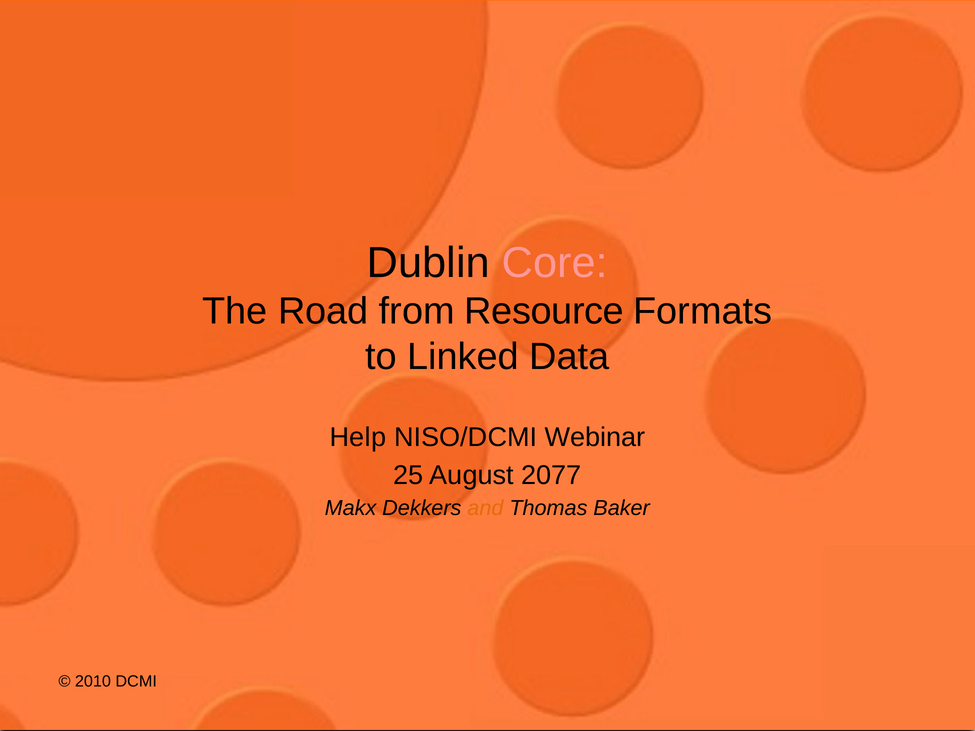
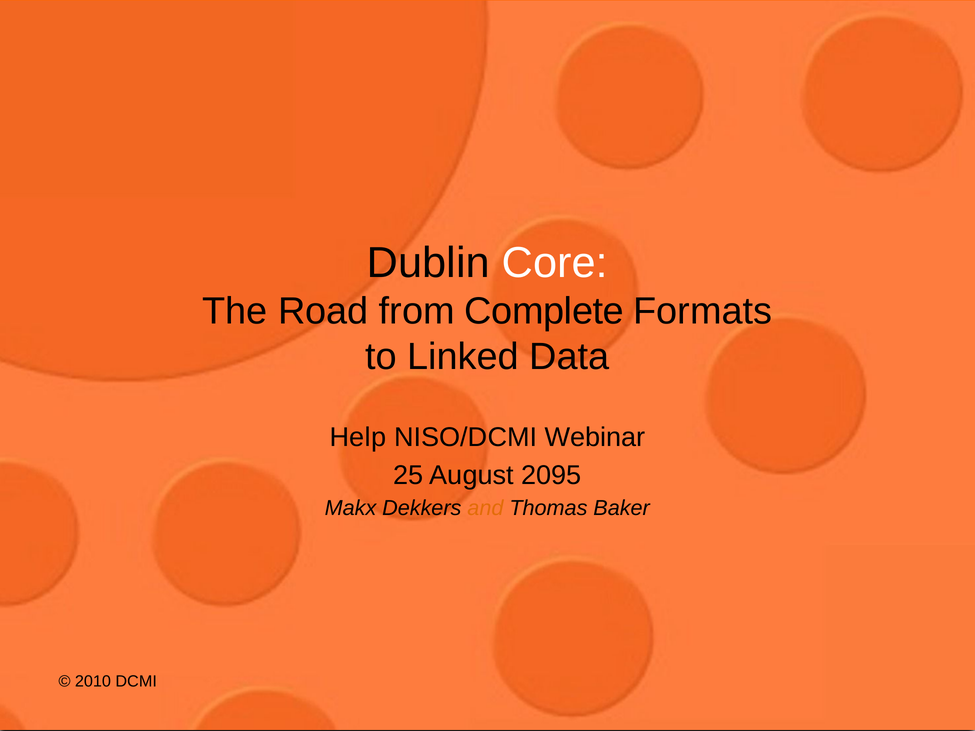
Core colour: pink -> white (555, 263)
Resource: Resource -> Complete (544, 311)
2077: 2077 -> 2095 (551, 475)
